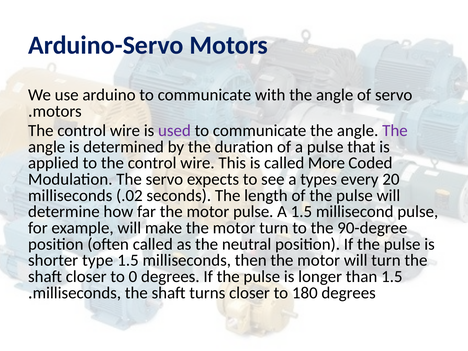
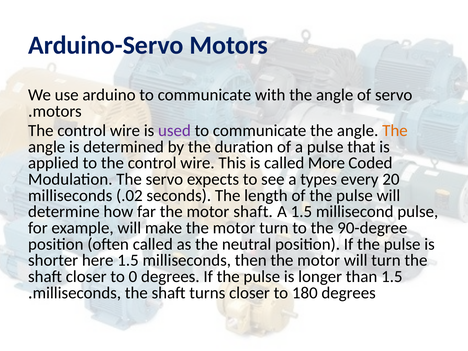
The colour: purple -> orange (395, 131)
motor pulse: pulse -> shaft (253, 212)
type: type -> here (98, 260)
